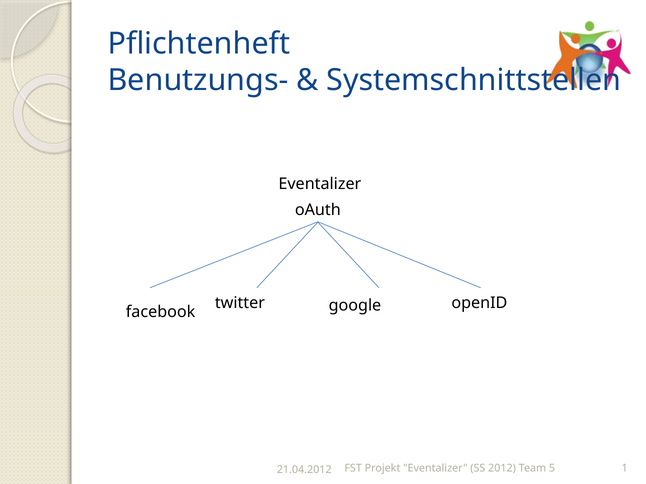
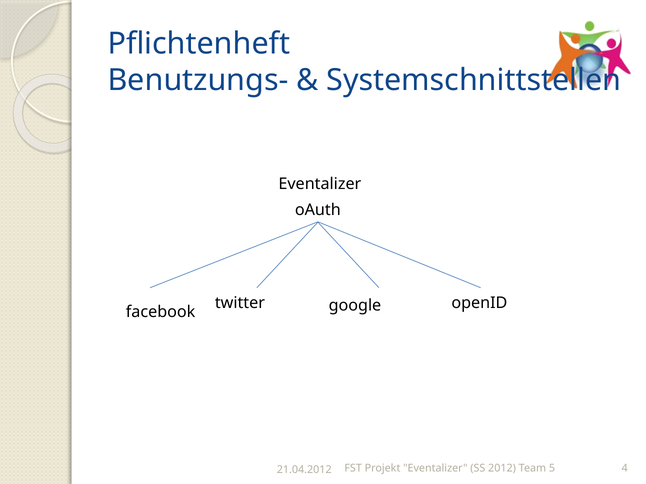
1: 1 -> 4 (625, 468)
